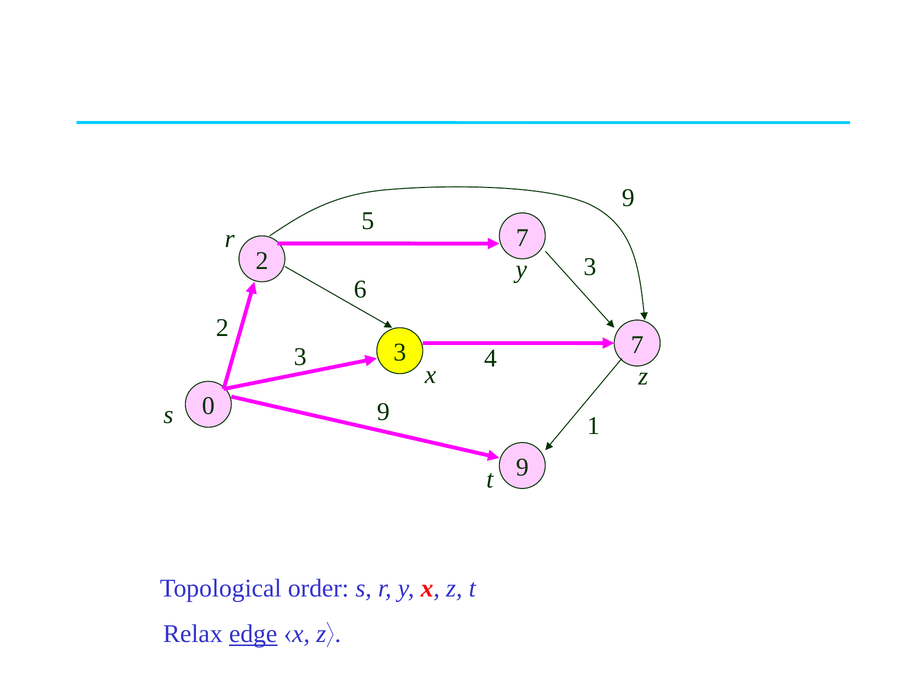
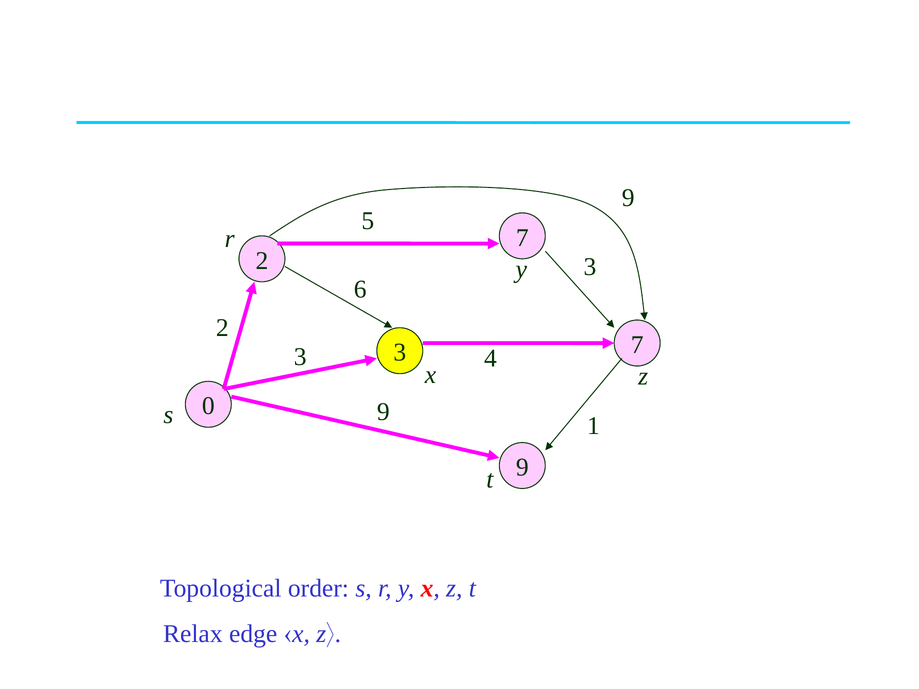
edge underline: present -> none (253, 634)
